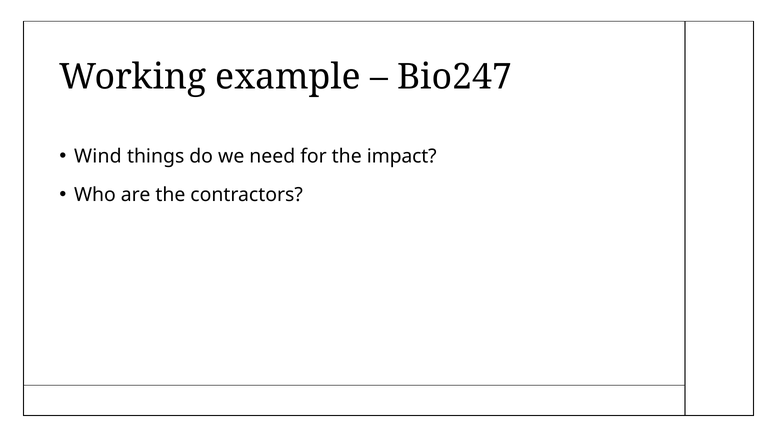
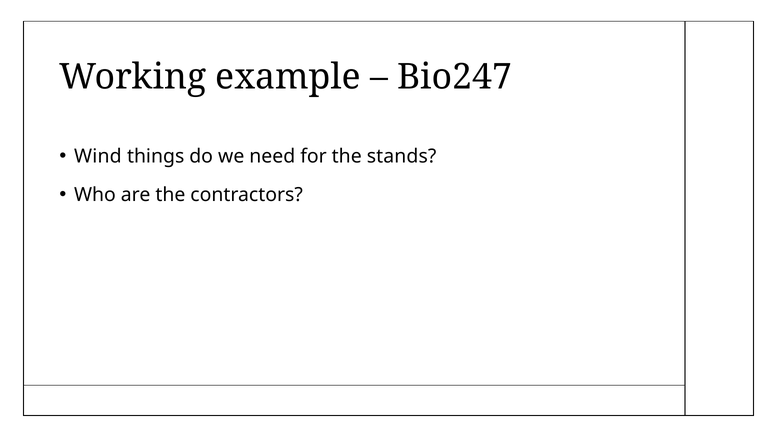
impact: impact -> stands (402, 157)
